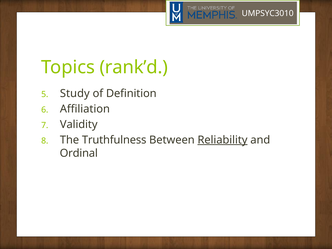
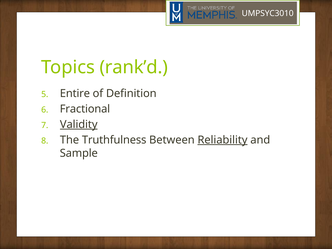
Study: Study -> Entire (75, 93)
Affiliation: Affiliation -> Fractional (85, 109)
Validity underline: none -> present (79, 124)
Ordinal: Ordinal -> Sample (79, 153)
